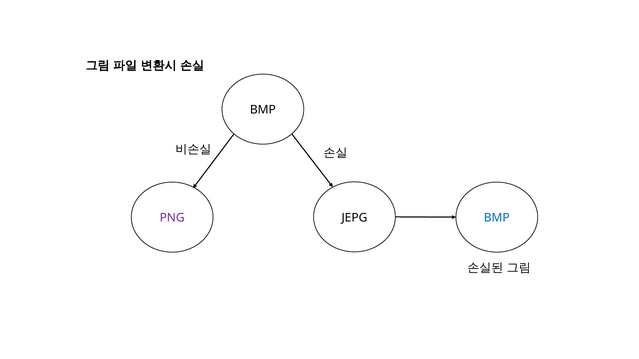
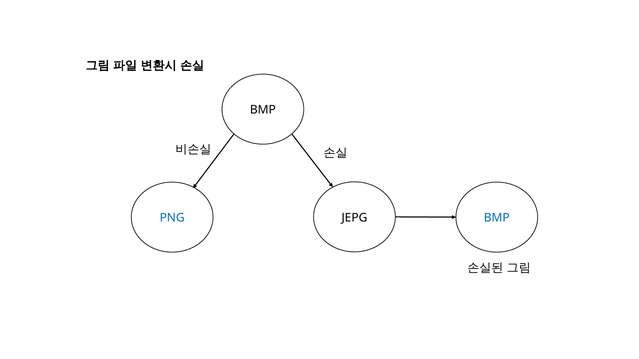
PNG colour: purple -> blue (172, 218)
